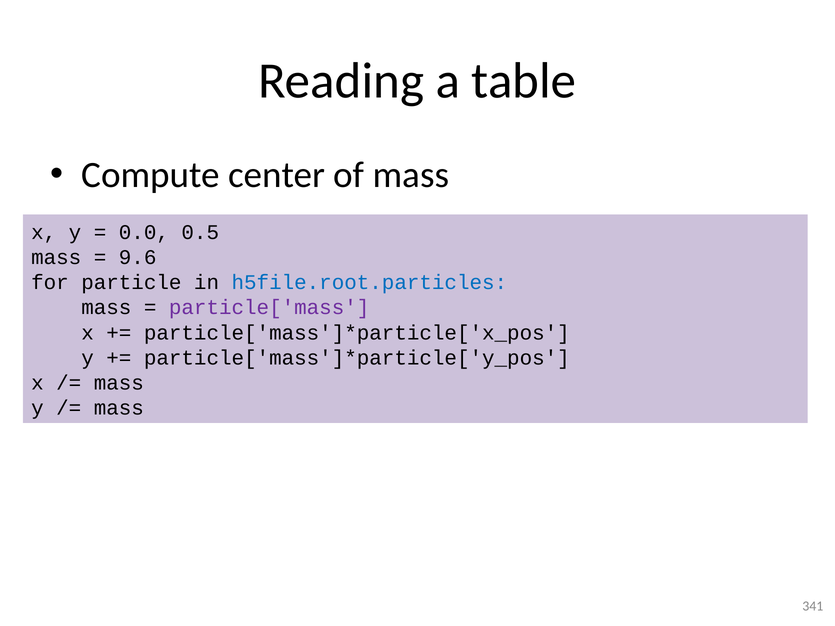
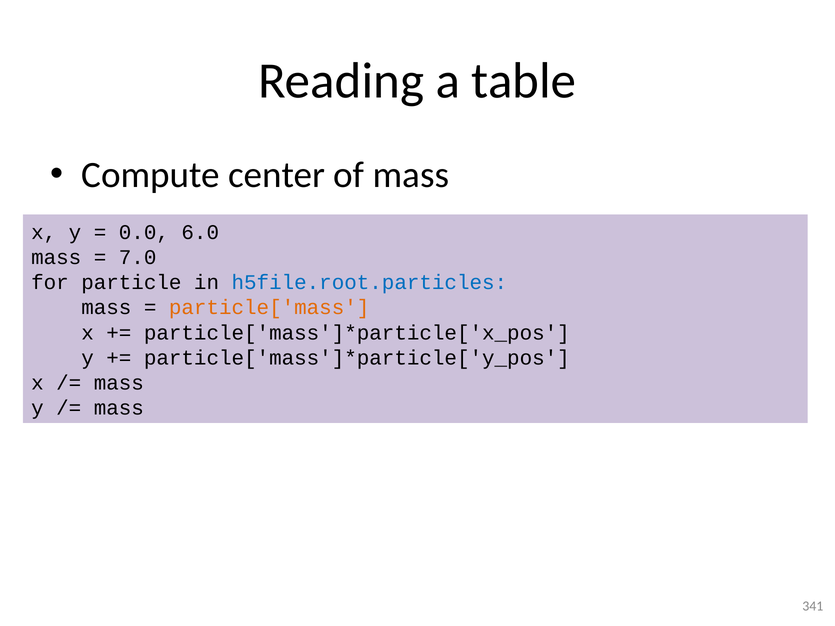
0.5: 0.5 -> 6.0 (200, 233)
9.6: 9.6 -> 7.0 (138, 258)
particle['mass colour: purple -> orange (269, 308)
